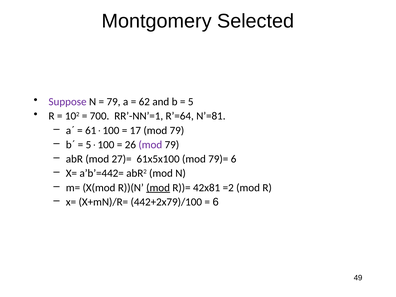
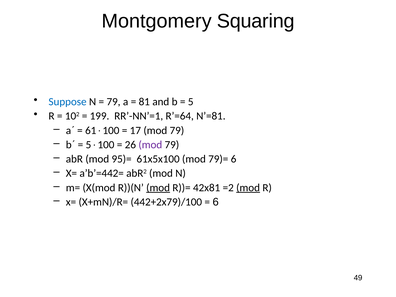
Selected: Selected -> Squaring (256, 21)
Suppose colour: purple -> blue (68, 102)
62: 62 -> 81 (144, 102)
700: 700 -> 199 (100, 116)
27)=: 27)= -> 95)= (122, 159)
mod underline: none -> present (248, 188)
